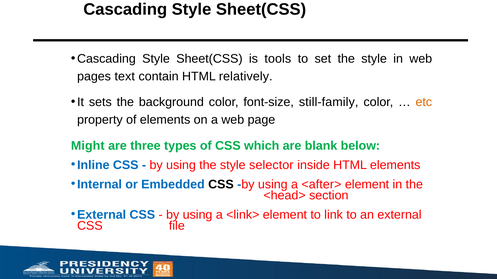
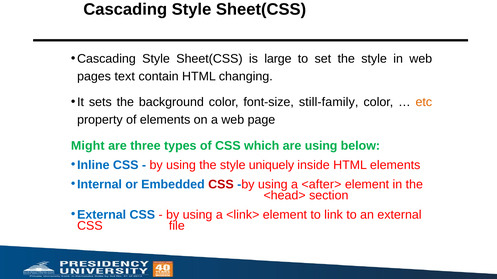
tools: tools -> large (278, 59)
relatively: relatively -> changing (246, 77)
are blank: blank -> using (321, 146)
selector: selector -> uniquely (271, 165)
CSS colour: black -> red (221, 185)
